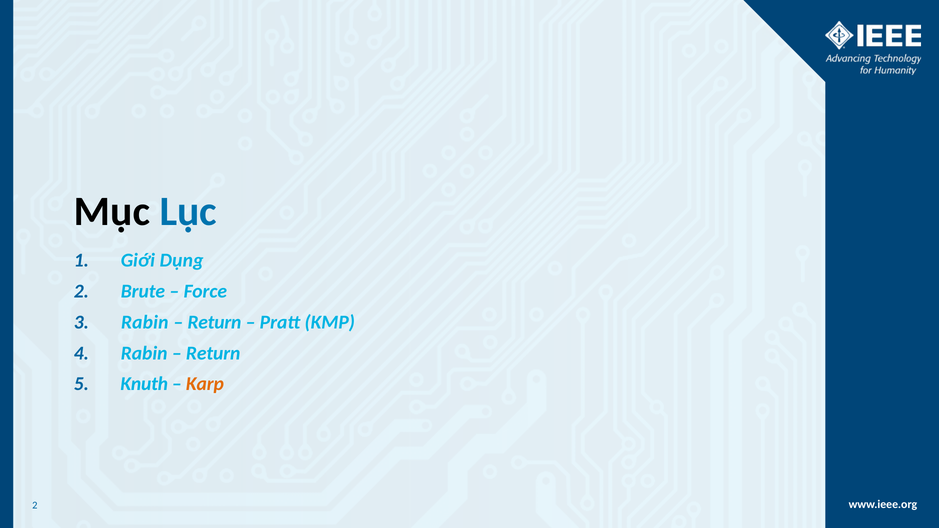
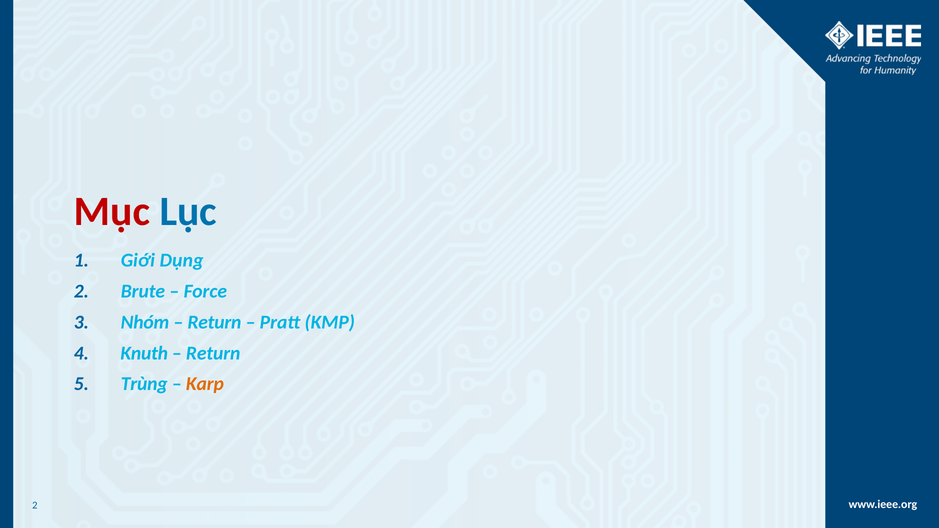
Mục colour: black -> red (112, 211)
Rabin: Rabin -> Nhóm (145, 322)
Rabin: Rabin -> Knuth (144, 353)
Knuth: Knuth -> Trùng (144, 384)
